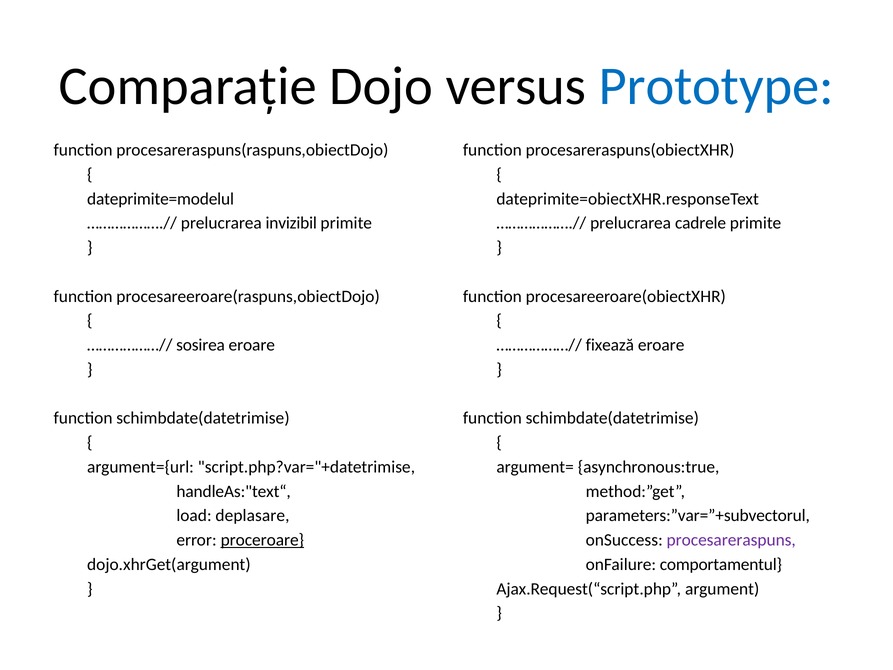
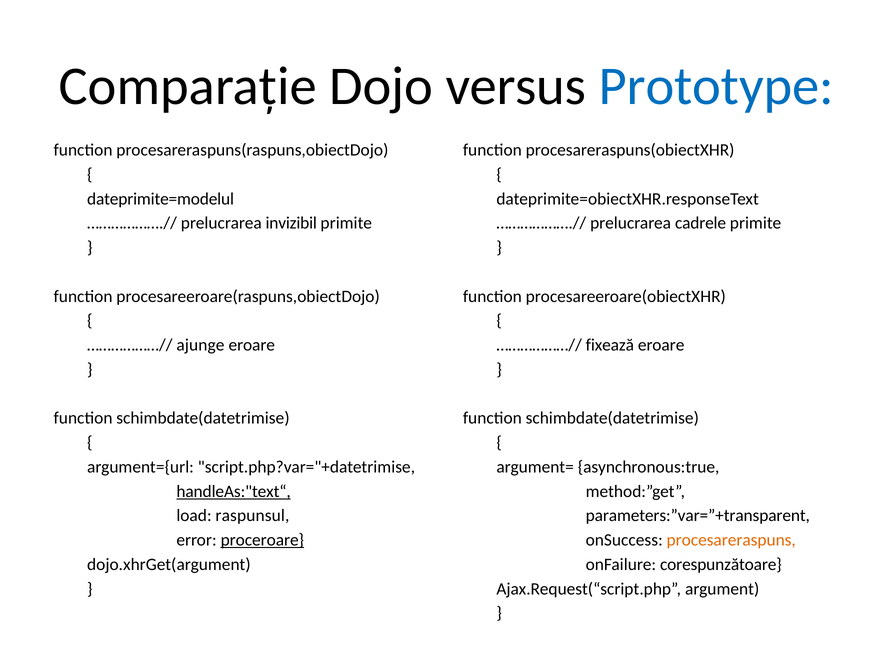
sosirea: sosirea -> ajunge (200, 345)
handleAs:"text“ underline: none -> present (234, 491)
deplasare: deplasare -> raspunsul (252, 516)
parameters:”var=”+subvectorul: parameters:”var=”+subvectorul -> parameters:”var=”+transparent (698, 516)
procesareraspuns colour: purple -> orange (731, 540)
comportamentul: comportamentul -> corespunzătoare (721, 564)
